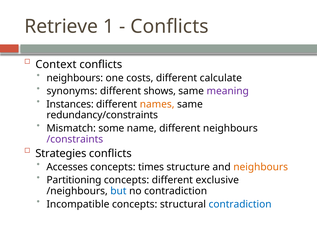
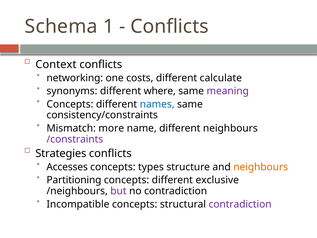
Retrieve: Retrieve -> Schema (61, 26)
neighbours: neighbours -> networking (75, 78)
shows: shows -> where (160, 91)
Instances: Instances -> Concepts (70, 104)
names colour: orange -> blue (157, 104)
redundancy/constraints: redundancy/constraints -> consistency/constraints (102, 115)
some: some -> more (111, 128)
times: times -> types (151, 167)
but colour: blue -> purple (118, 191)
contradiction colour: blue -> purple (240, 204)
